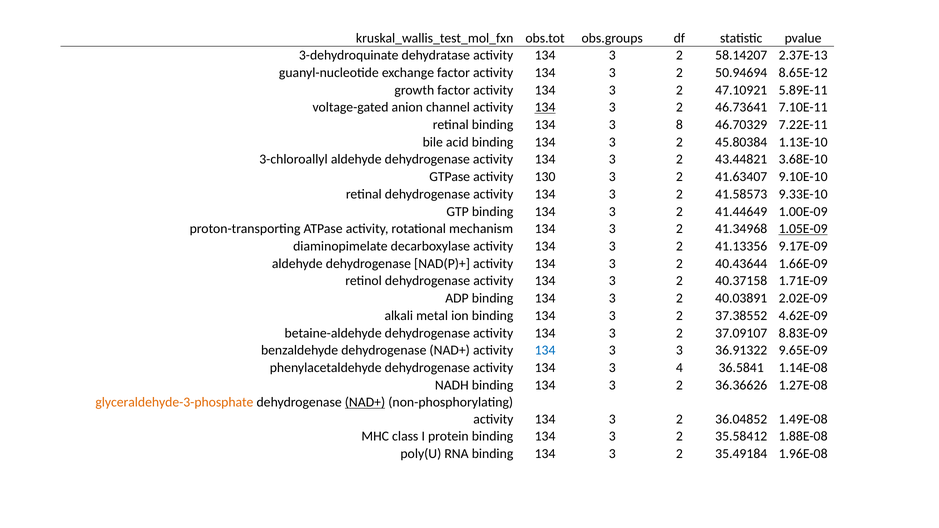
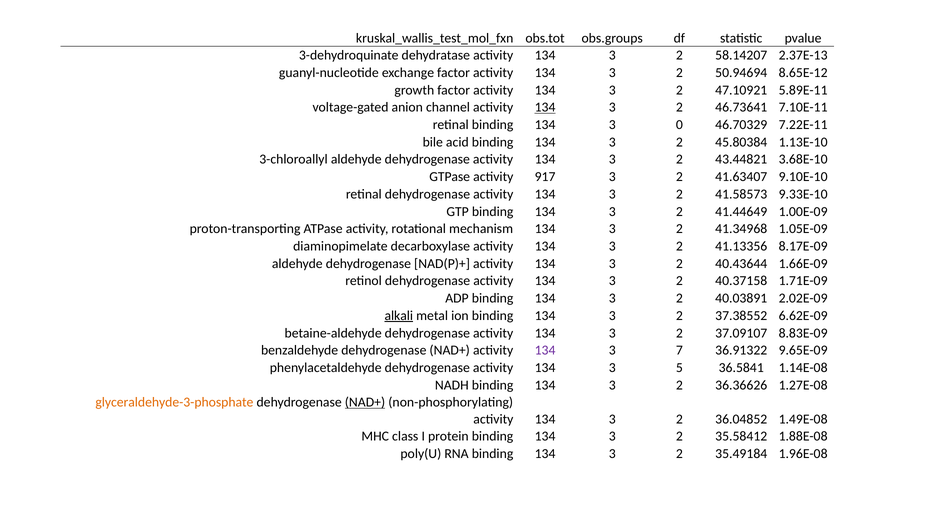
8: 8 -> 0 (679, 125)
130: 130 -> 917 (545, 177)
1.05E-09 underline: present -> none (803, 229)
9.17E-09: 9.17E-09 -> 8.17E-09 (803, 246)
alkali underline: none -> present (399, 316)
4.62E-09: 4.62E-09 -> 6.62E-09 (803, 316)
134 colour: blue -> purple (545, 350)
3 3: 3 -> 7 (679, 350)
4: 4 -> 5 (679, 368)
